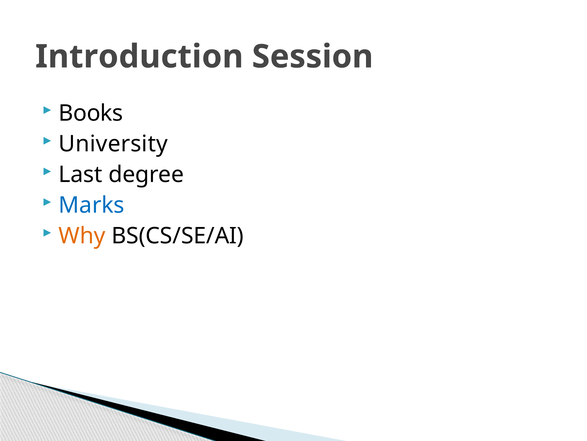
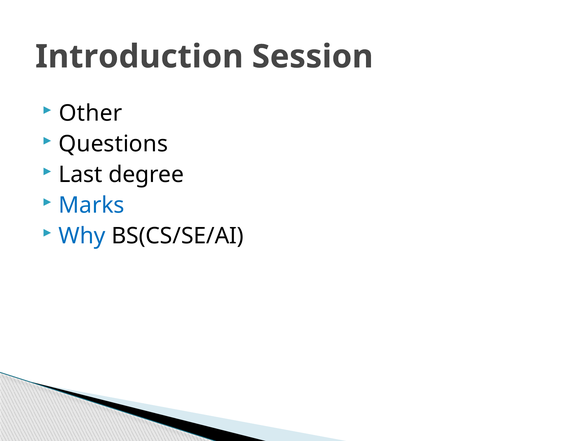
Books: Books -> Other (91, 113)
University: University -> Questions (113, 144)
Why colour: orange -> blue (82, 236)
